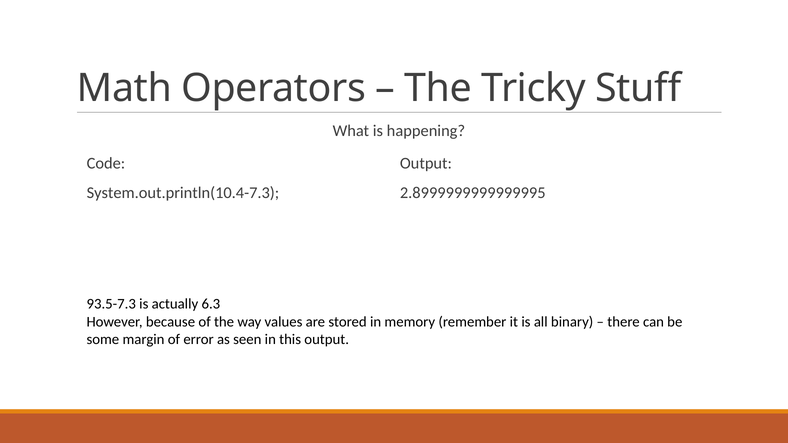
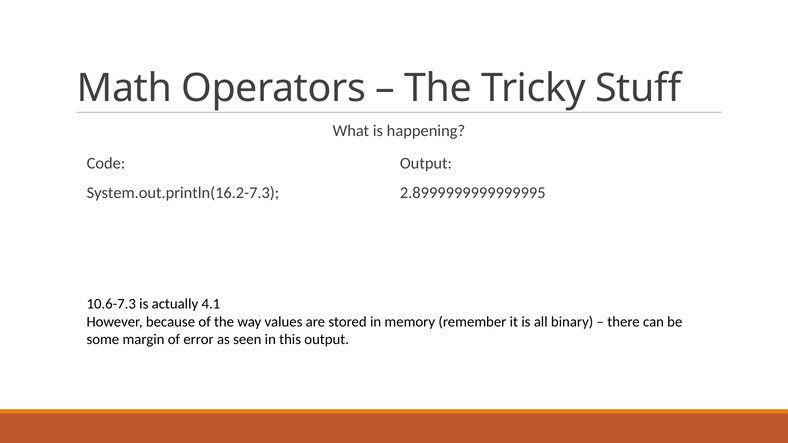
System.out.println(10.4-7.3: System.out.println(10.4-7.3 -> System.out.println(16.2-7.3 (183, 193)
93.5-7.3: 93.5-7.3 -> 10.6-7.3 (111, 304)
6.3: 6.3 -> 4.1 (211, 304)
